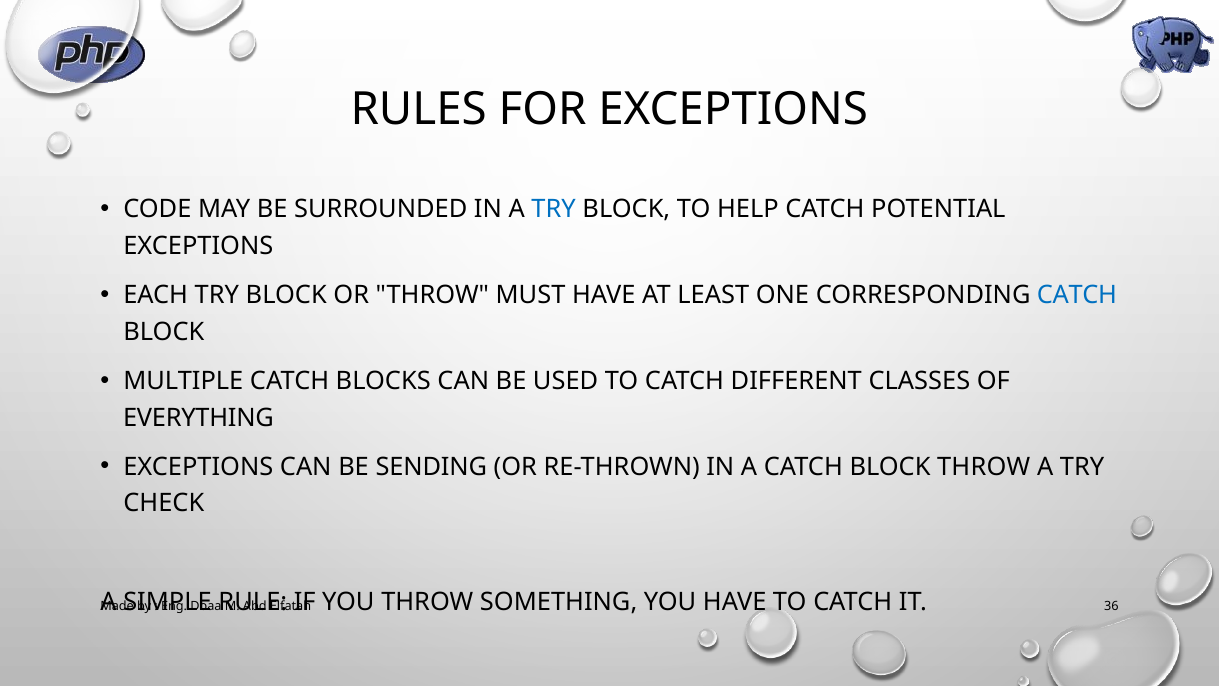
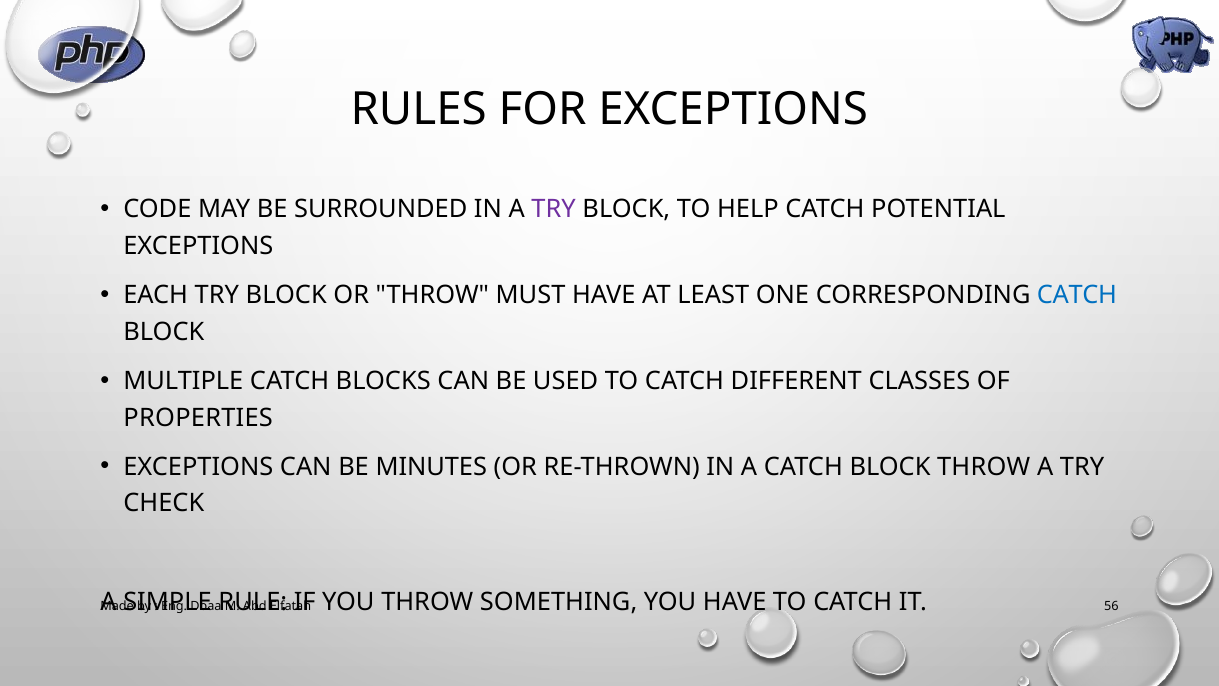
TRY colour: blue -> purple (554, 209)
EVERYTHING: EVERYTHING -> PROPERTIES (198, 417)
SENDING: SENDING -> MINUTES (431, 467)
36: 36 -> 56 (1111, 606)
